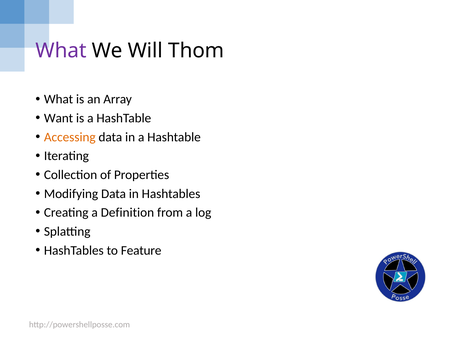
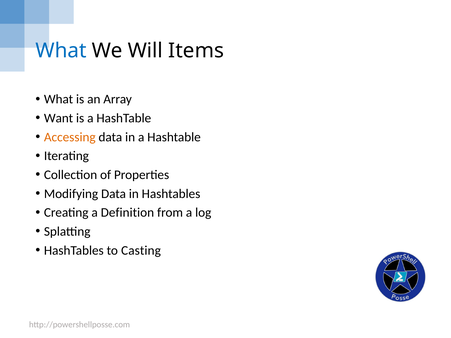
What colour: purple -> blue (61, 51)
Thom: Thom -> Items (196, 51)
Feature: Feature -> Casting (141, 251)
